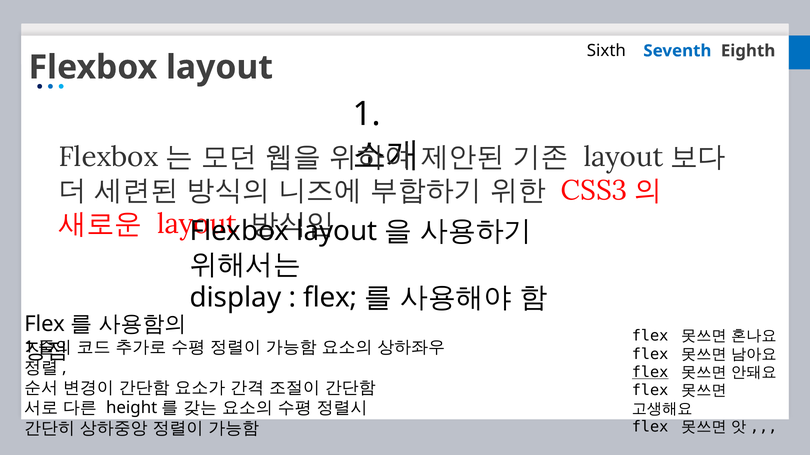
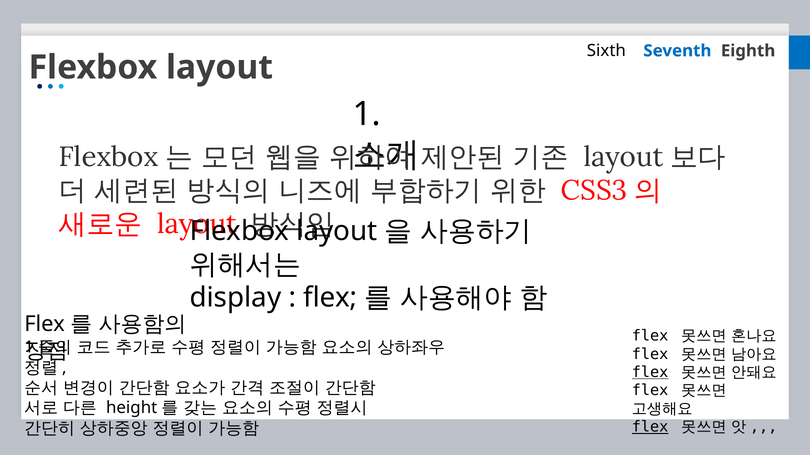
flex underline: none -> present (650, 427)
